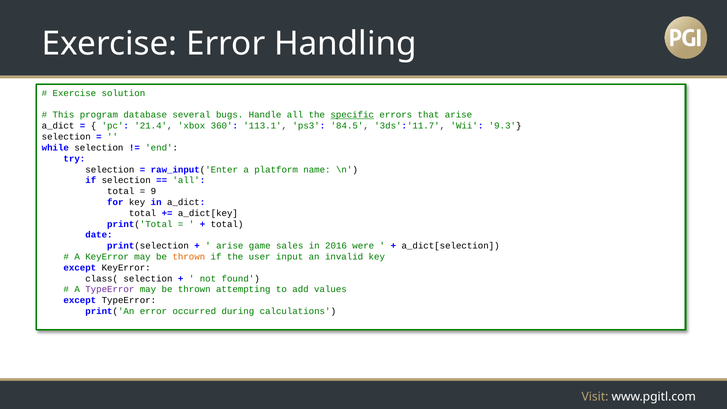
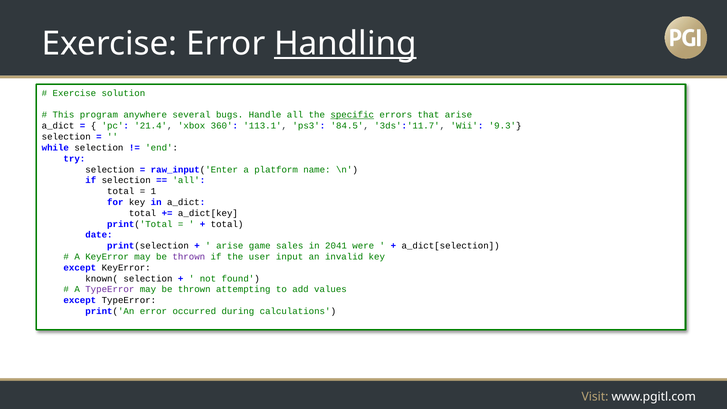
Handling underline: none -> present (345, 44)
database: database -> anywhere (145, 115)
9: 9 -> 1 (153, 191)
2016: 2016 -> 2041 (336, 246)
thrown colour: orange -> purple (189, 257)
class(: class( -> known( (102, 279)
